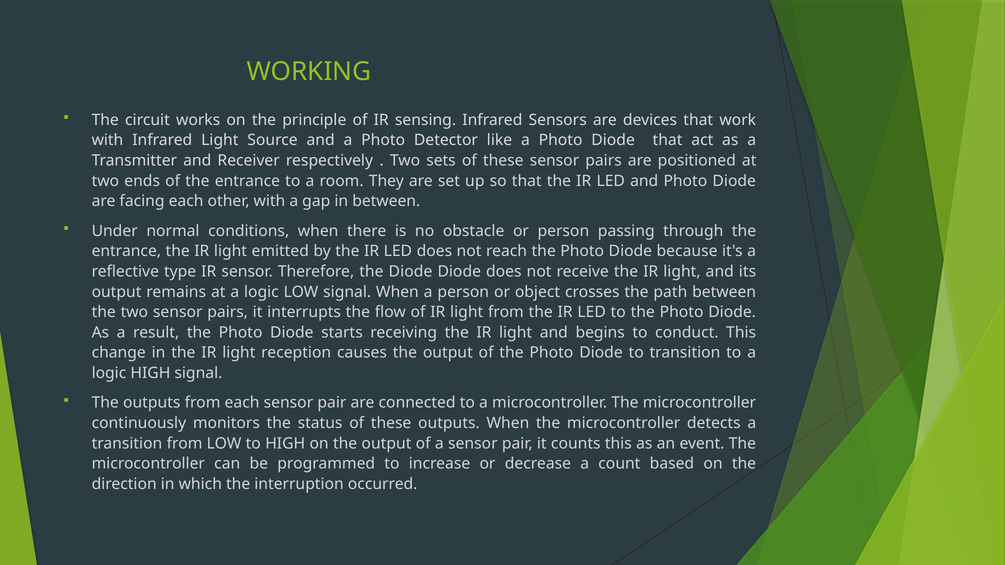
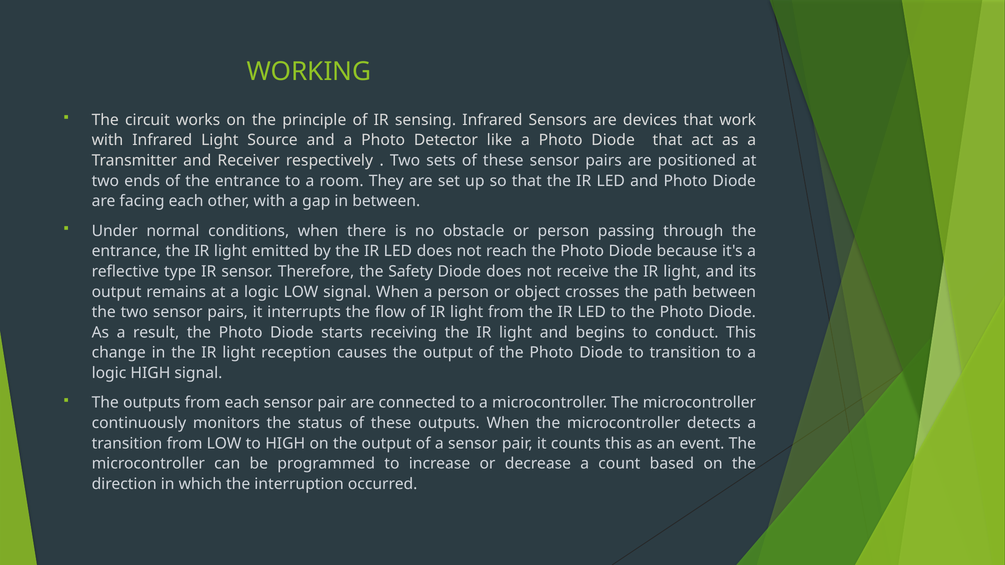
the Diode: Diode -> Safety (411, 272)
